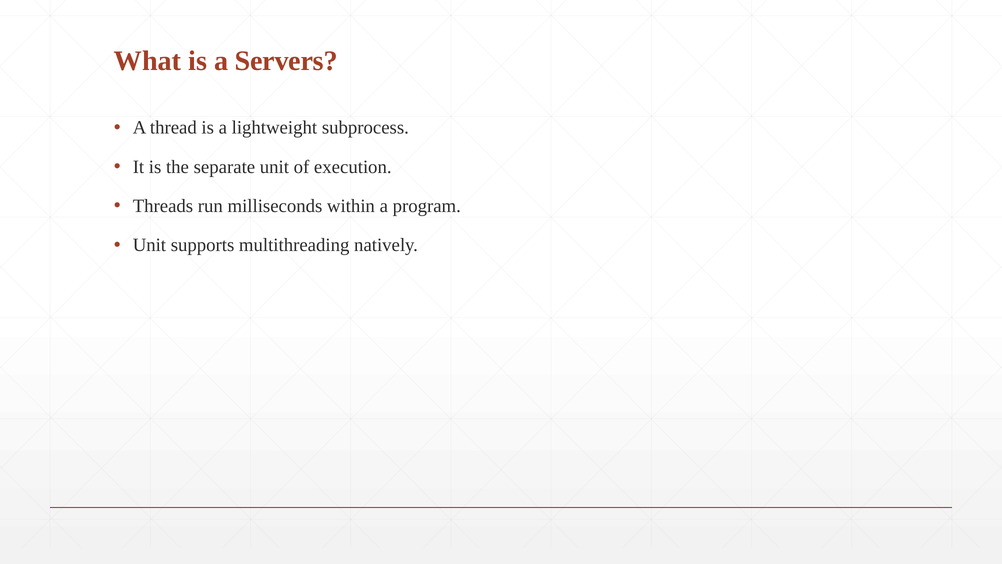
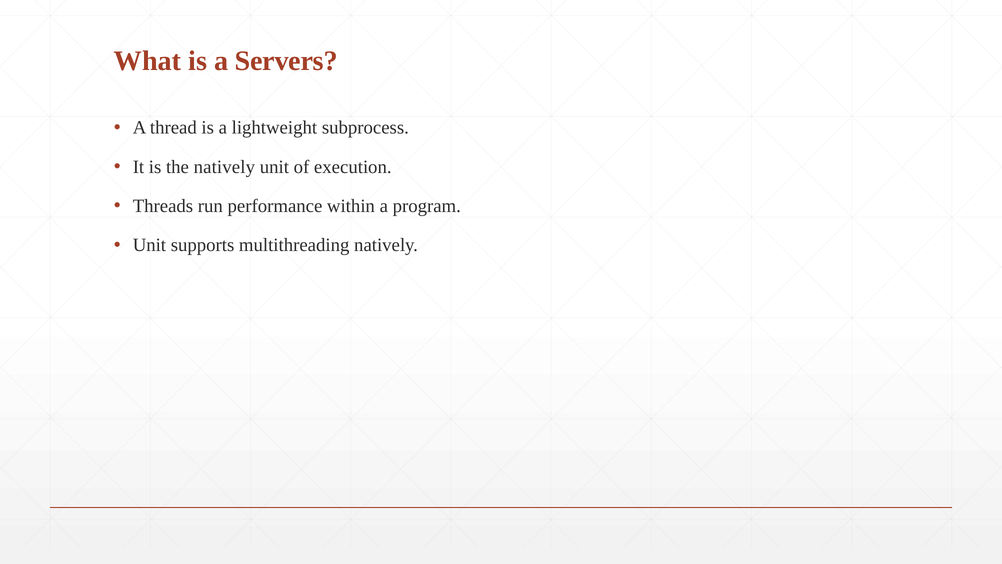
the separate: separate -> natively (224, 167)
milliseconds: milliseconds -> performance (275, 206)
